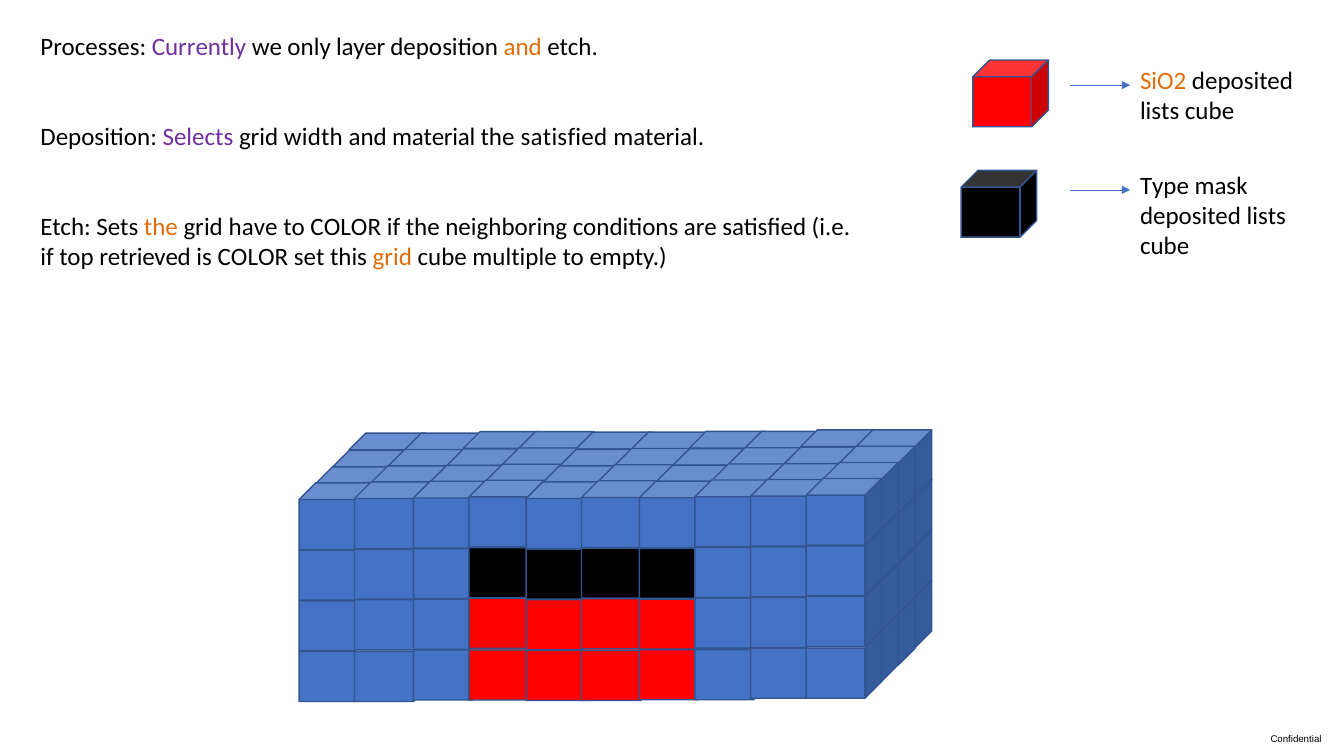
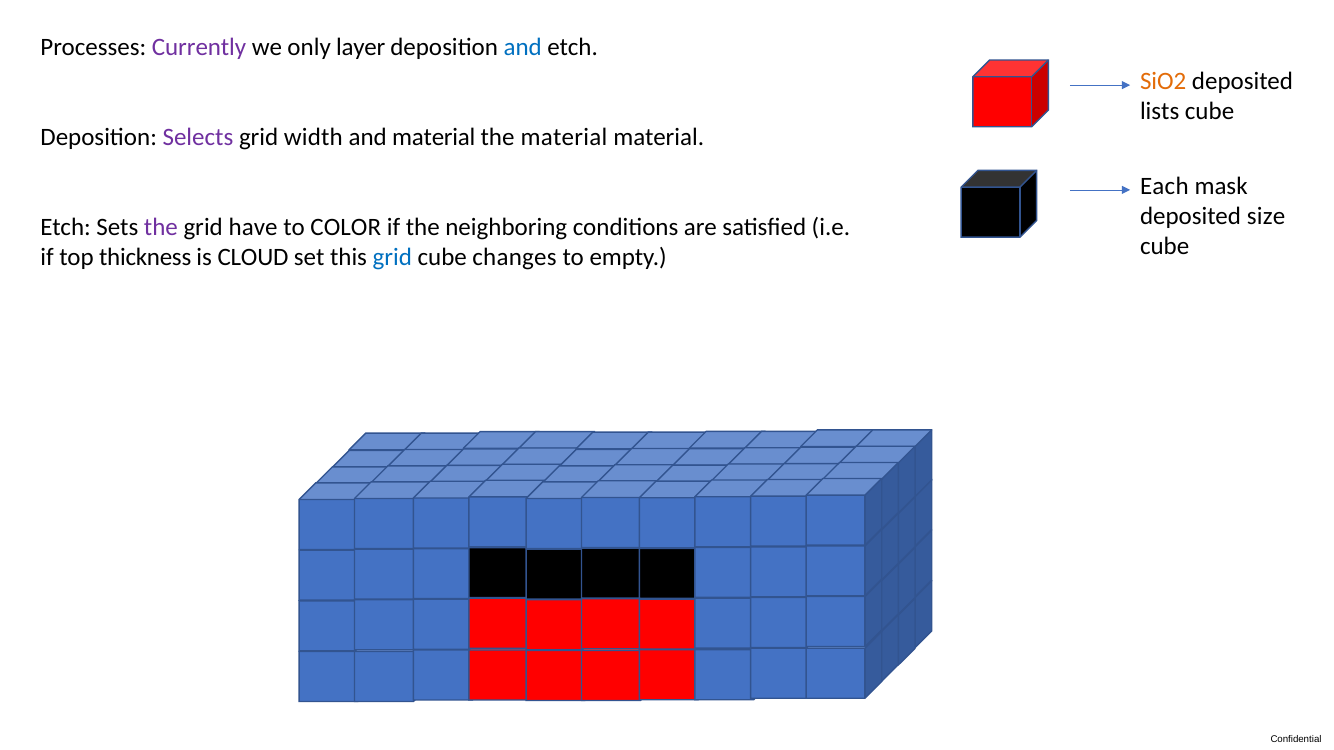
and colour: orange -> blue (523, 47)
the satisfied: satisfied -> material (564, 137)
Type: Type -> Each (1164, 187)
lists: lists -> size (1266, 217)
the colour: orange -> purple (161, 227)
retrieved: retrieved -> thickness (145, 257)
is COLOR: COLOR -> CLOUD (253, 257)
grid colour: orange -> blue (392, 257)
multiple: multiple -> changes (515, 257)
